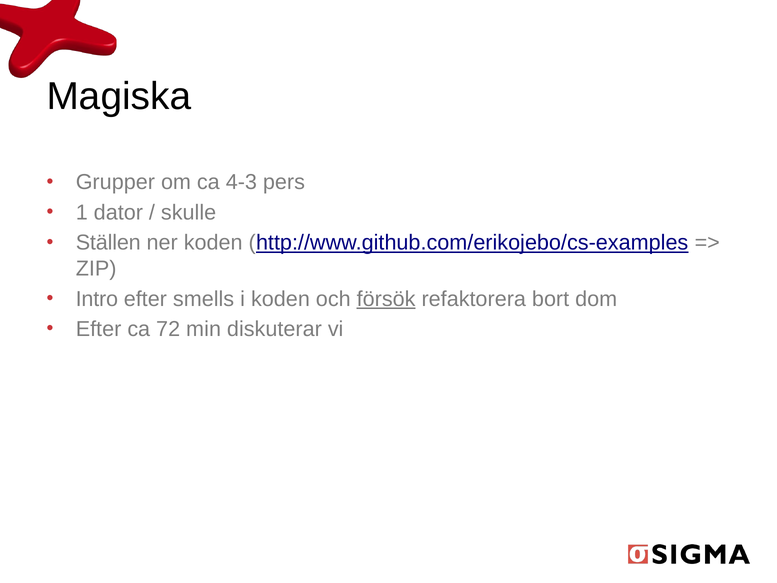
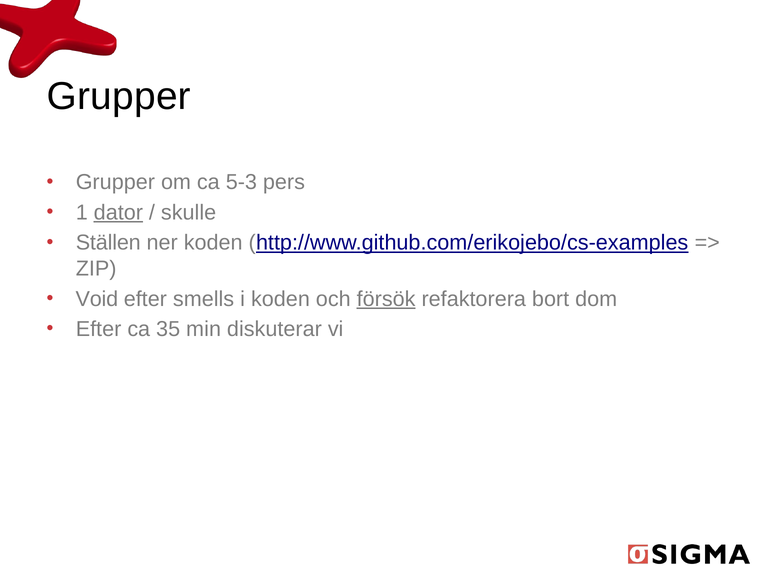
Magiska: Magiska -> Grupper (119, 97)
4-3: 4-3 -> 5-3 (241, 182)
dator underline: none -> present (118, 212)
Intro: Intro -> Void (97, 299)
72: 72 -> 35 (168, 329)
